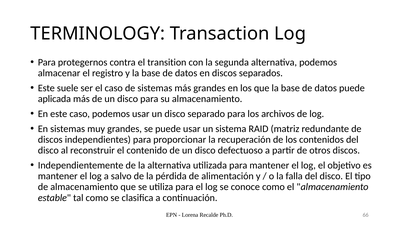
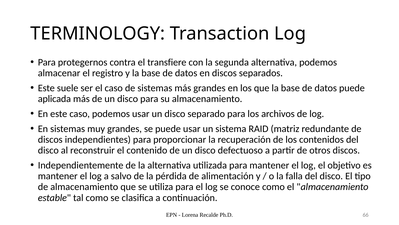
transition: transition -> transfiere (167, 62)
